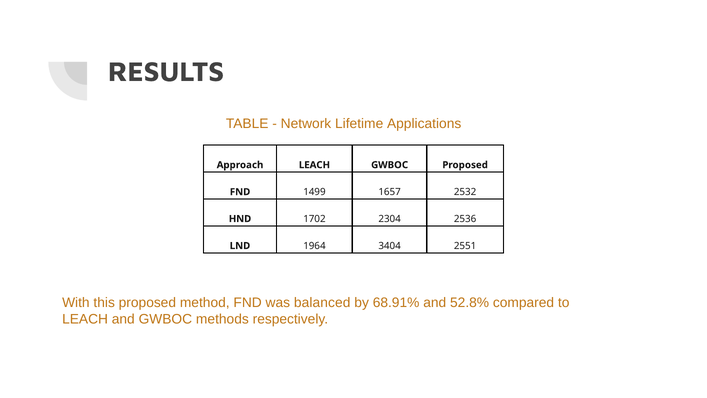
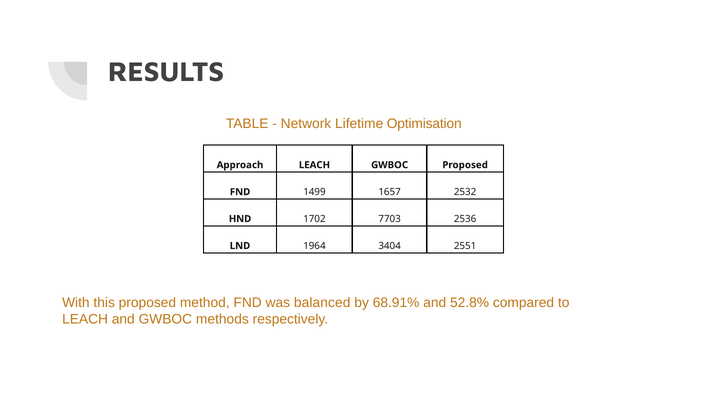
Applications: Applications -> Optimisation (424, 124)
2304: 2304 -> 7703 (390, 219)
